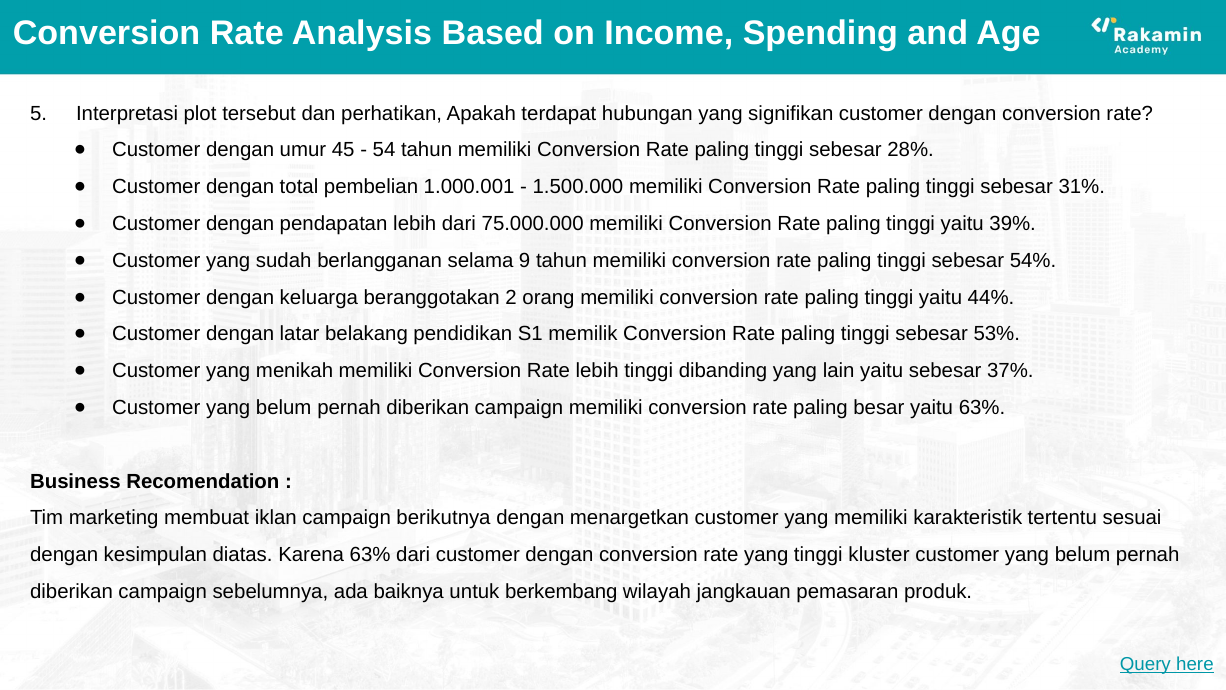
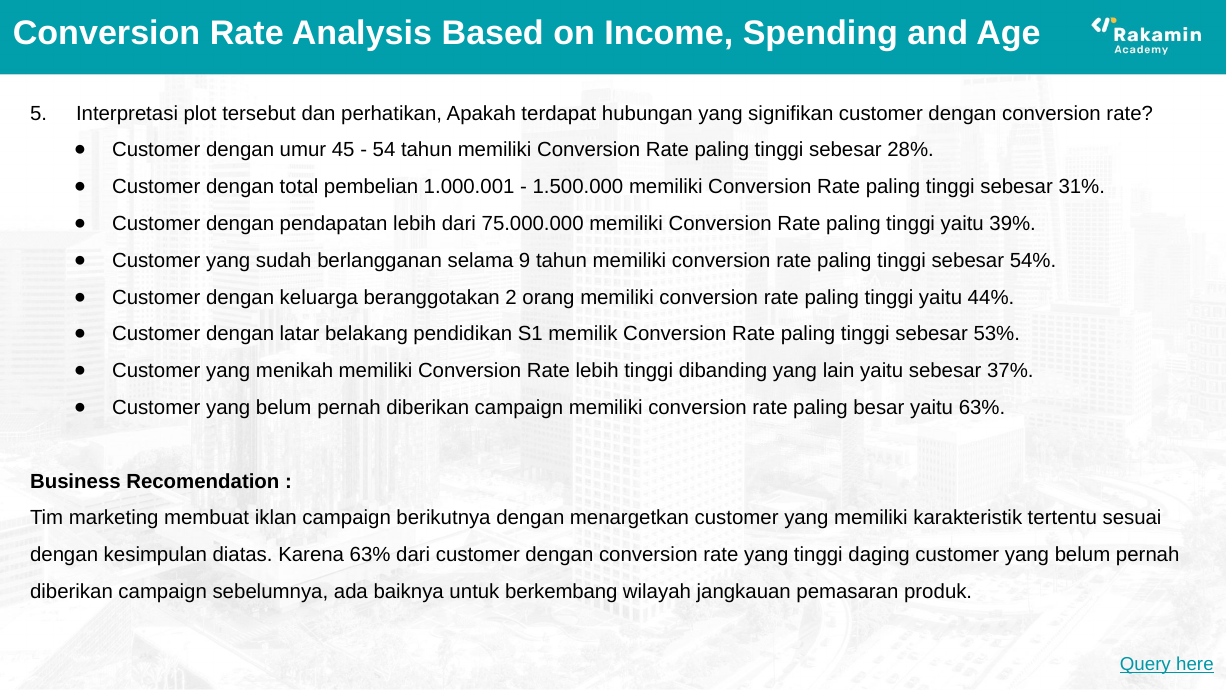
kluster: kluster -> daging (879, 555)
